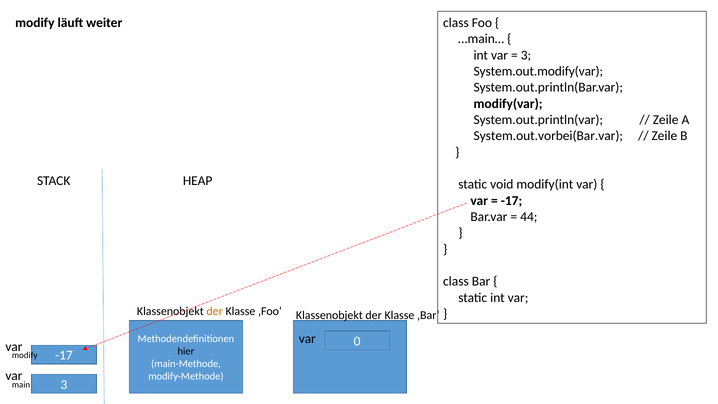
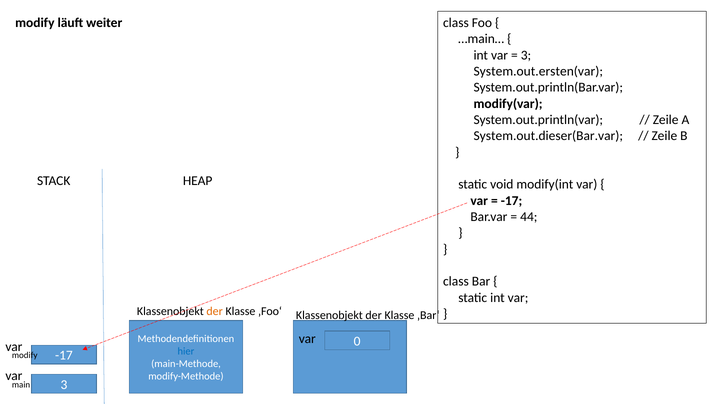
System.out.modify(var: System.out.modify(var -> System.out.ersten(var (538, 71)
System.out.vorbei(Bar.var: System.out.vorbei(Bar.var -> System.out.dieser(Bar.var (548, 136)
hier colour: black -> blue (186, 351)
